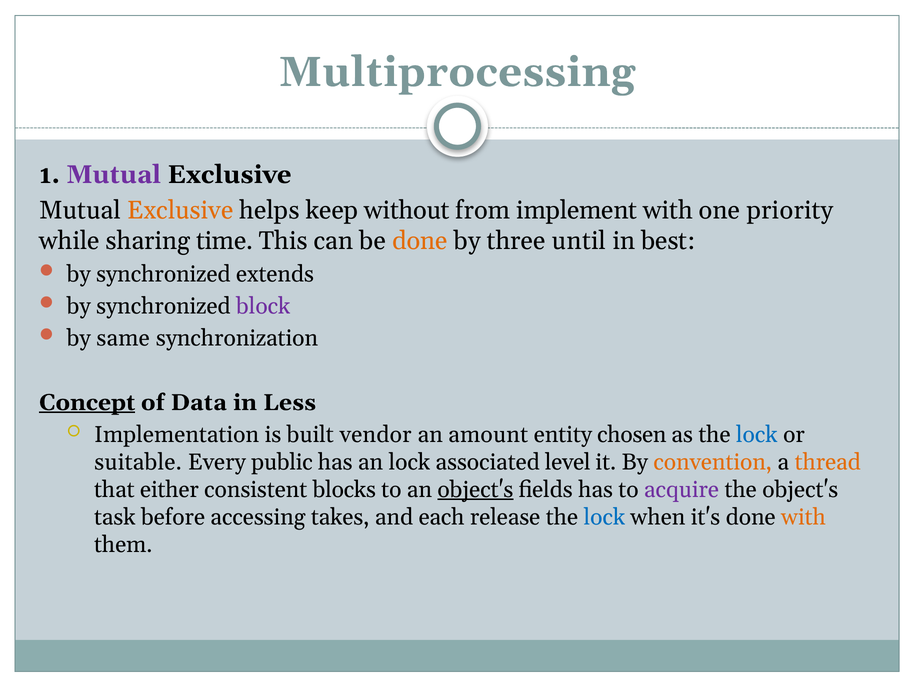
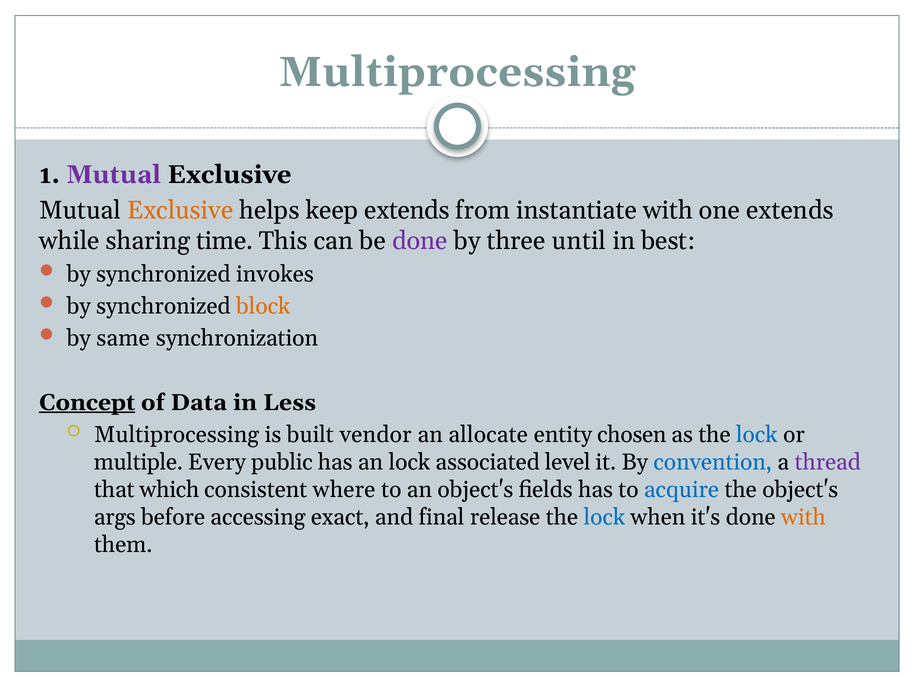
keep without: without -> extends (407, 210)
implement: implement -> instantiate (577, 210)
one priority: priority -> extends (790, 210)
done colour: orange -> purple (420, 241)
extends: extends -> invokes (275, 274)
block colour: purple -> orange (263, 306)
Implementation: Implementation -> Multiprocessing (177, 434)
amount: amount -> allocate (488, 434)
suitable: suitable -> multiple (138, 462)
convention colour: orange -> blue (713, 462)
thread colour: orange -> purple (828, 462)
either: either -> which (170, 489)
blocks: blocks -> where (344, 489)
object's underline: present -> none (475, 489)
acquire colour: purple -> blue (682, 489)
task: task -> args (115, 516)
takes: takes -> exact (340, 516)
each: each -> final (442, 516)
